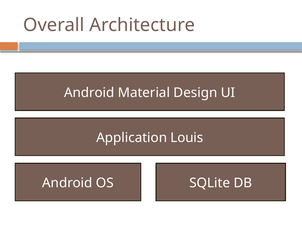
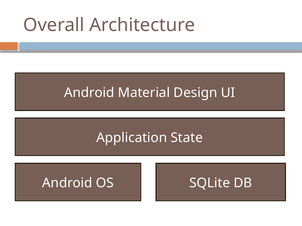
Louis: Louis -> State (187, 138)
